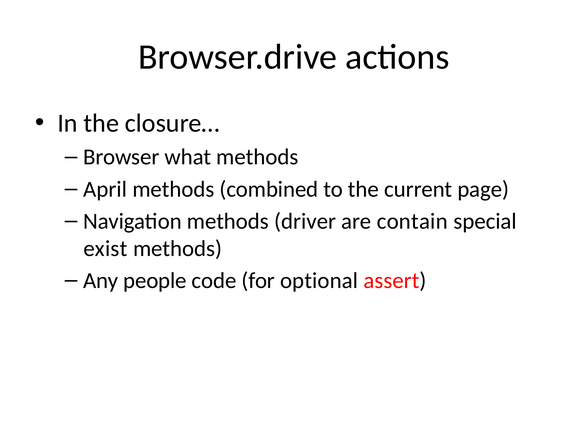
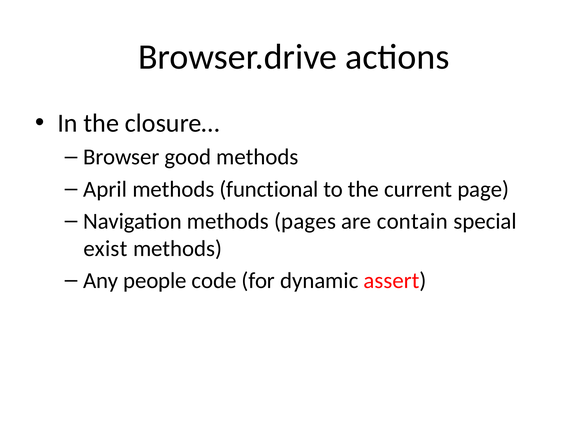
what: what -> good (188, 157)
combined: combined -> functional (269, 189)
driver: driver -> pages (305, 221)
optional: optional -> dynamic (319, 281)
